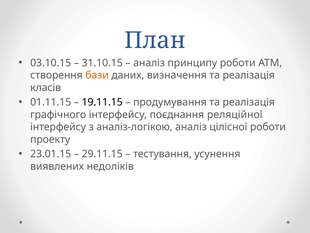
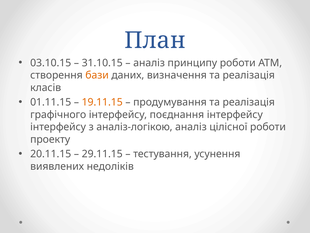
19.11.15 colour: black -> orange (102, 102)
поєднання реляційної: реляційної -> інтерфейсу (235, 114)
23.01.15: 23.01.15 -> 20.11.15 (51, 154)
